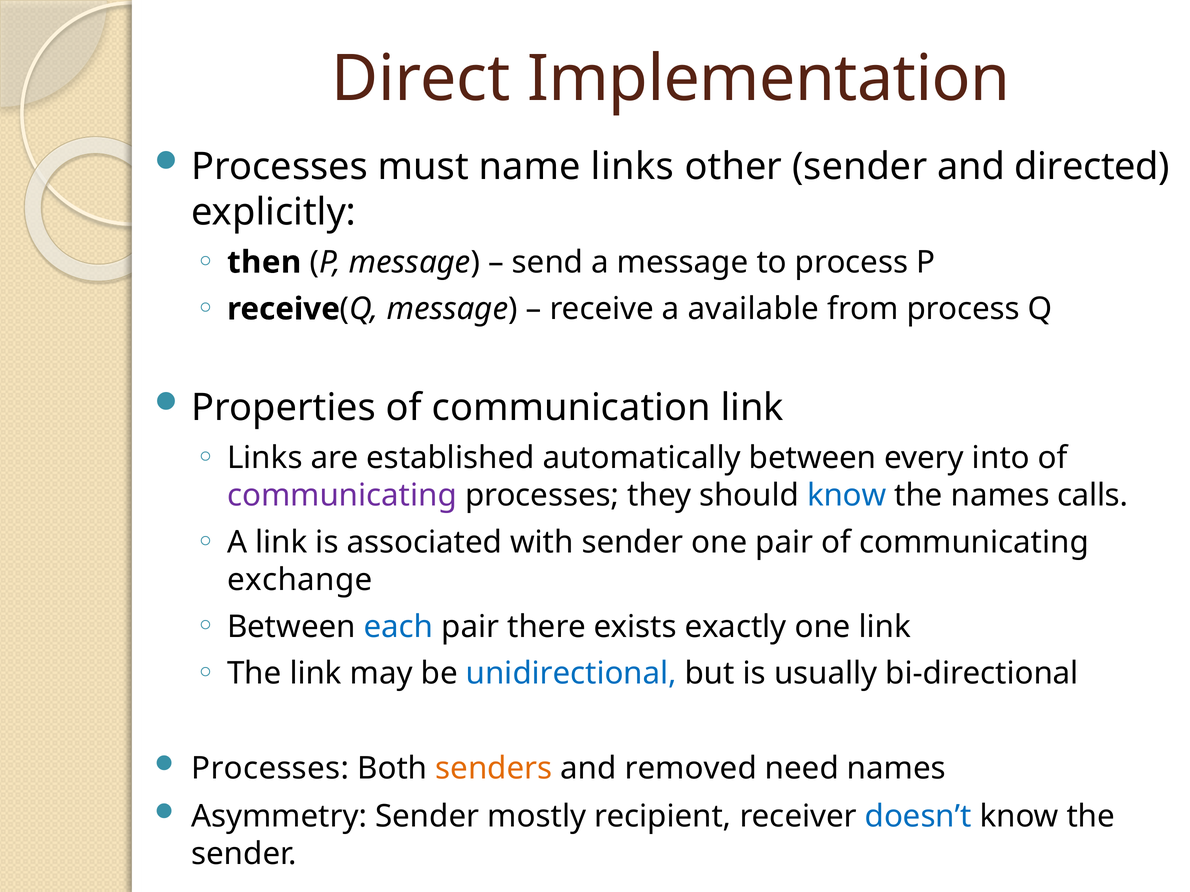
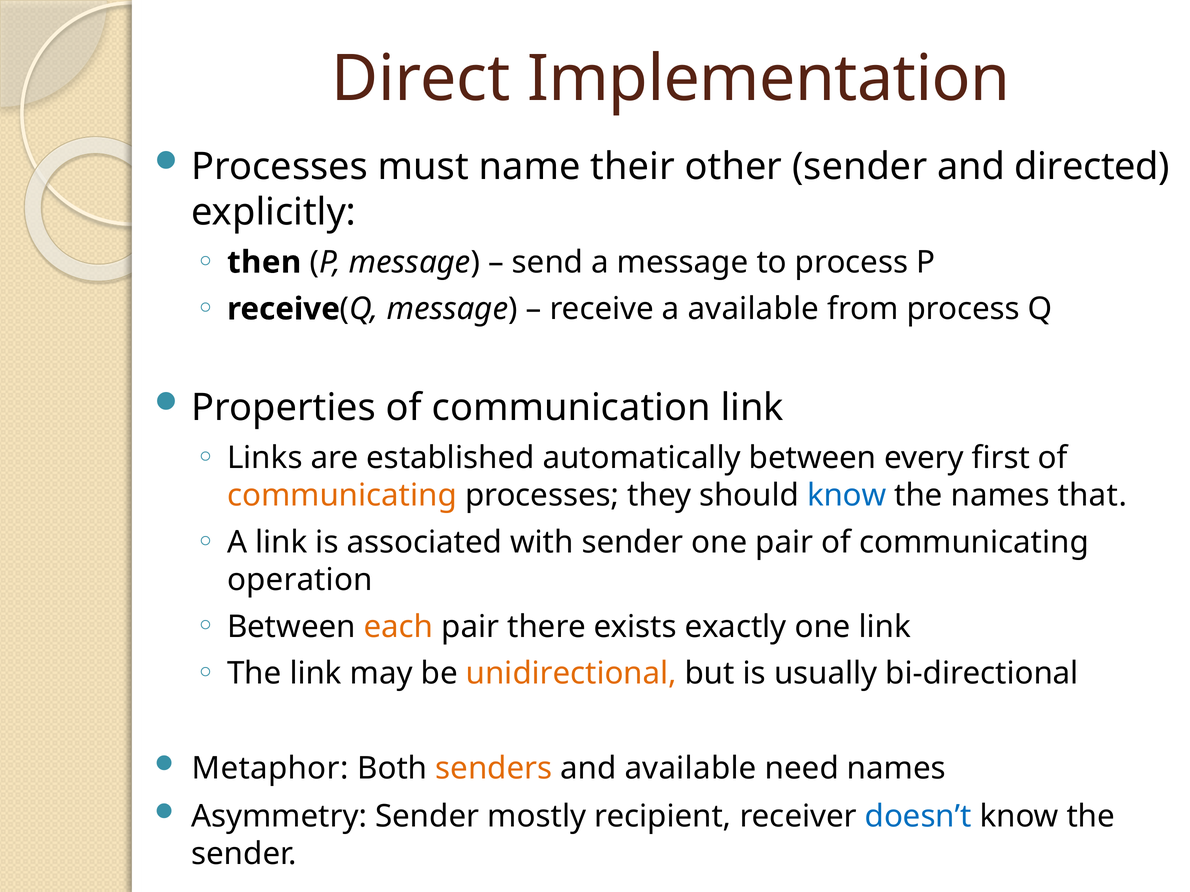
name links: links -> their (633, 167)
into: into -> first (1001, 458)
communicating colour: purple -> orange (342, 496)
calls: calls -> that (1092, 496)
exchange: exchange -> operation (300, 580)
each colour: blue -> orange (399, 627)
unidirectional colour: blue -> orange (571, 674)
Processes: Processes -> Metaphor (270, 769)
and removed: removed -> available (691, 769)
